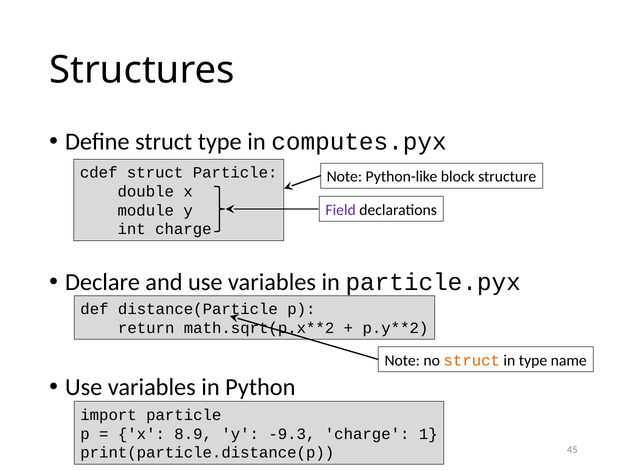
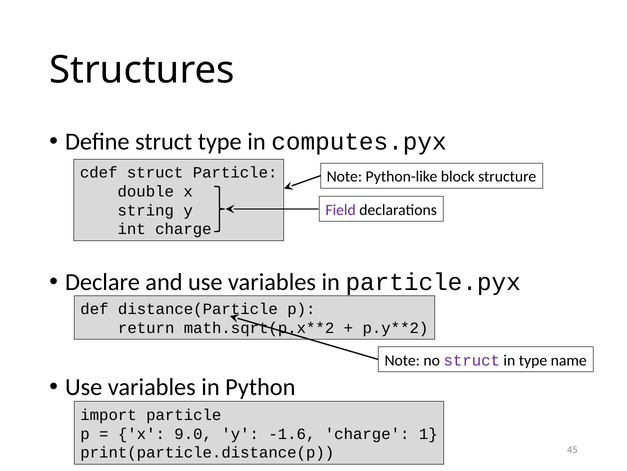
module: module -> string (146, 210)
struct colour: orange -> purple (472, 360)
8.9: 8.9 -> 9.0 (193, 433)
-9.3: -9.3 -> -1.6 (292, 433)
